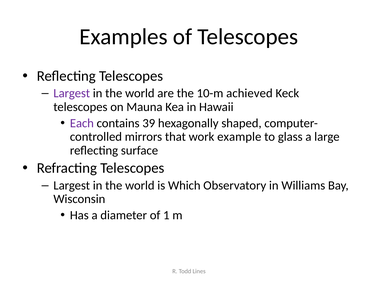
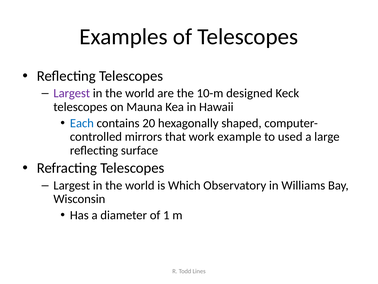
achieved: achieved -> designed (249, 93)
Each colour: purple -> blue (82, 123)
39: 39 -> 20 (149, 123)
glass: glass -> used (290, 136)
